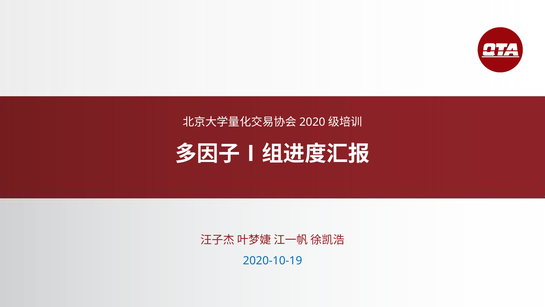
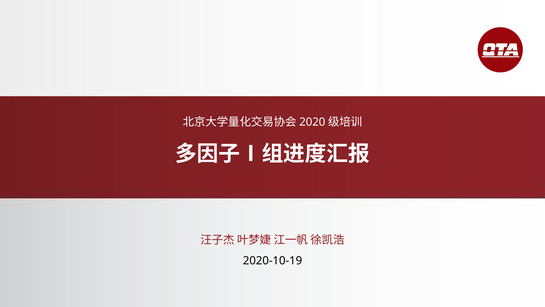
2020-10-19 colour: blue -> black (273, 260)
